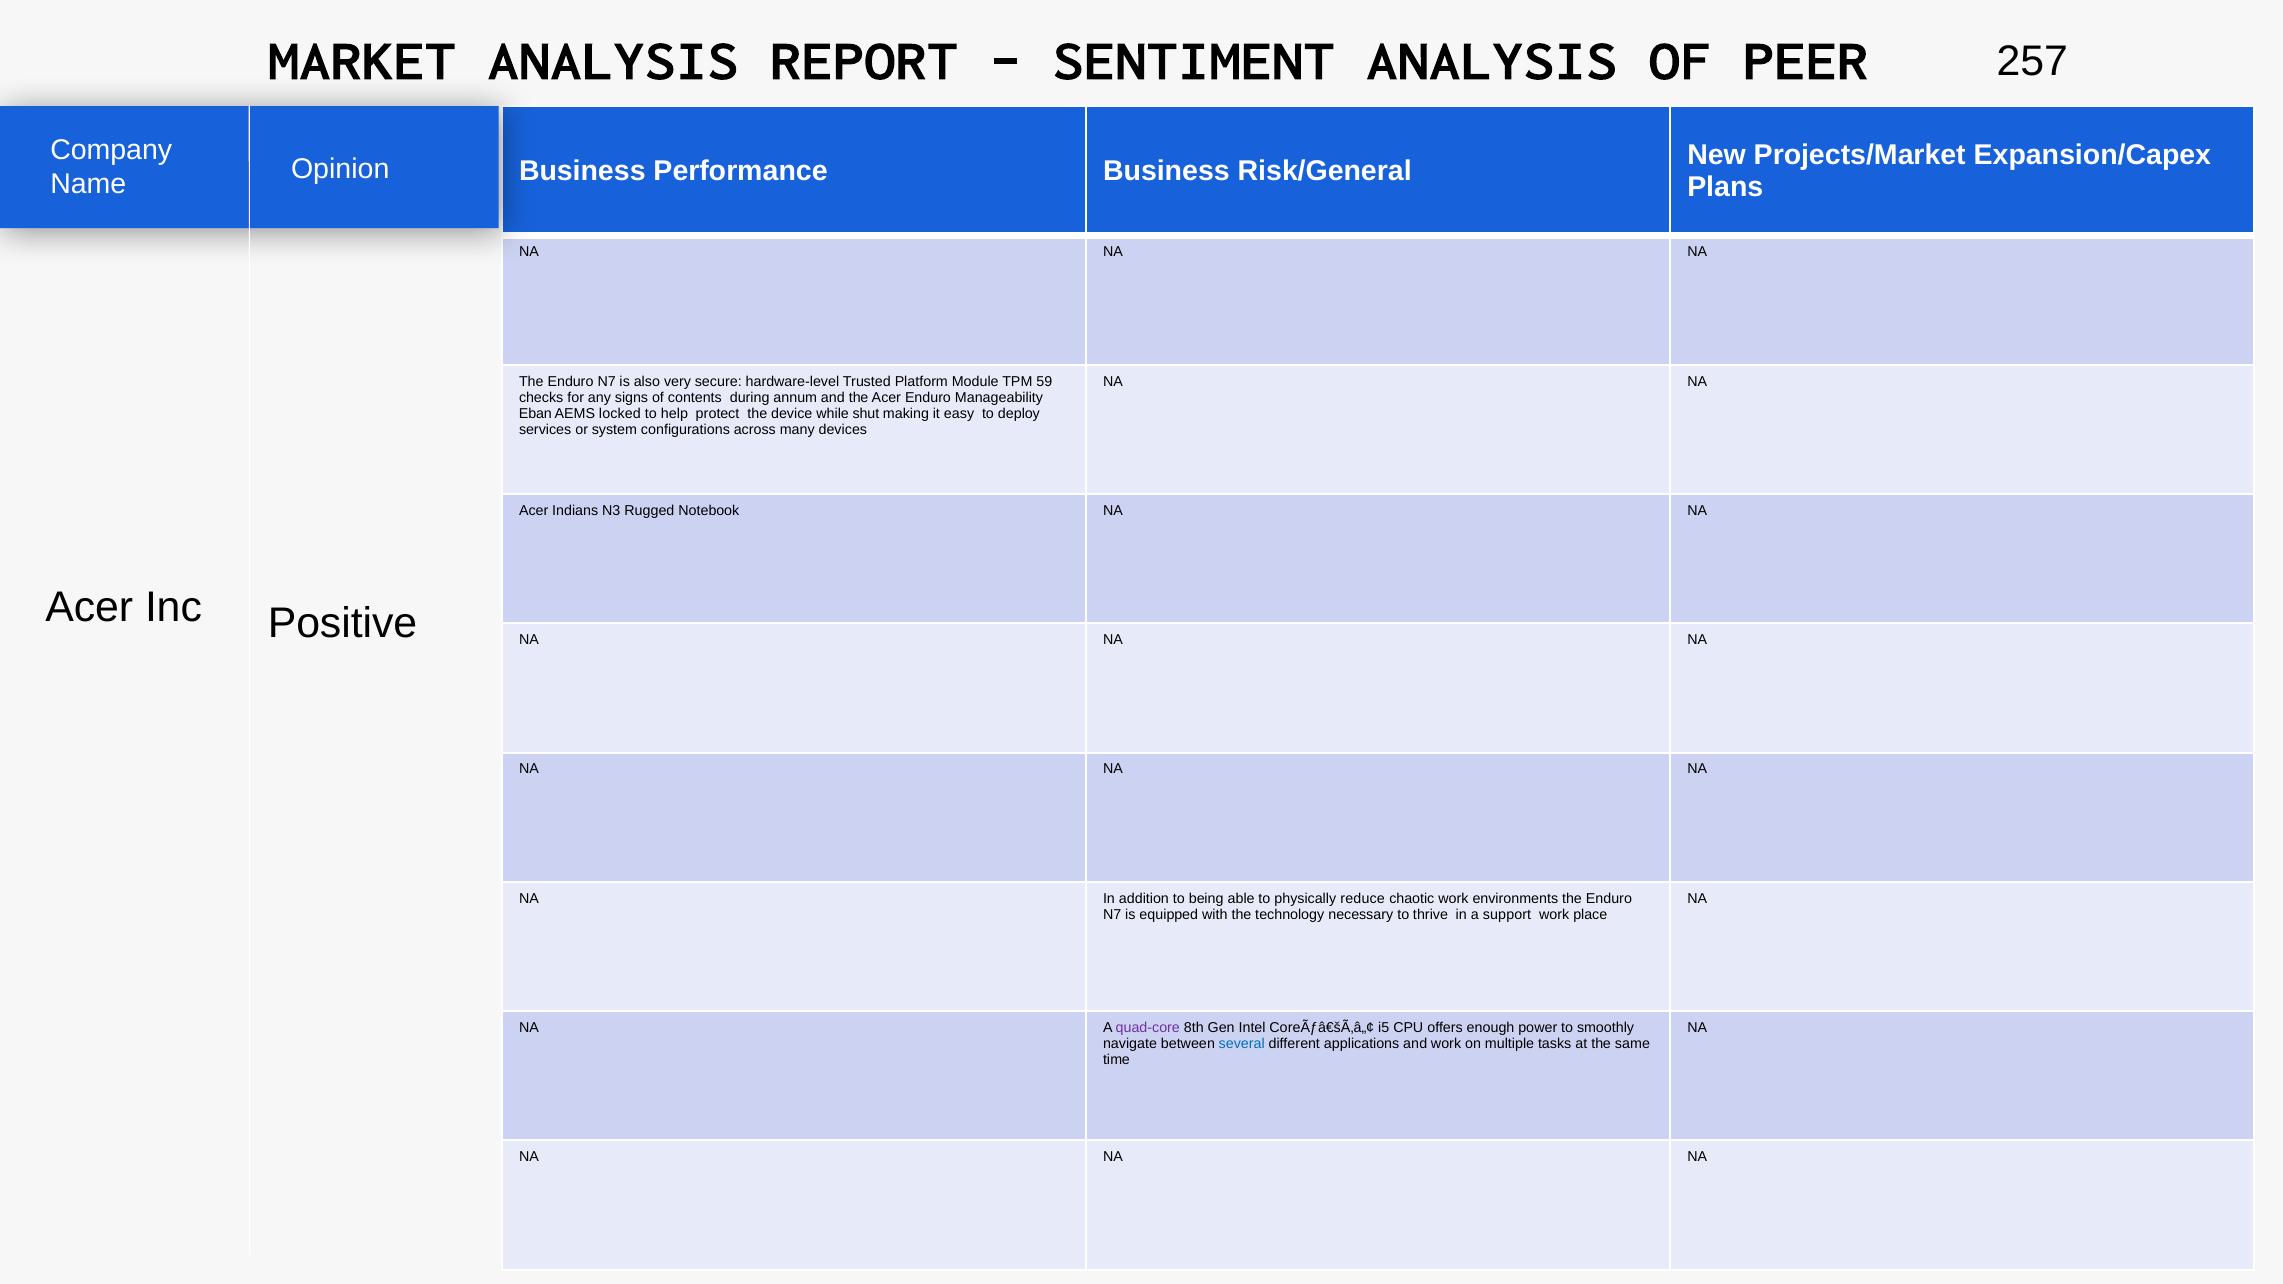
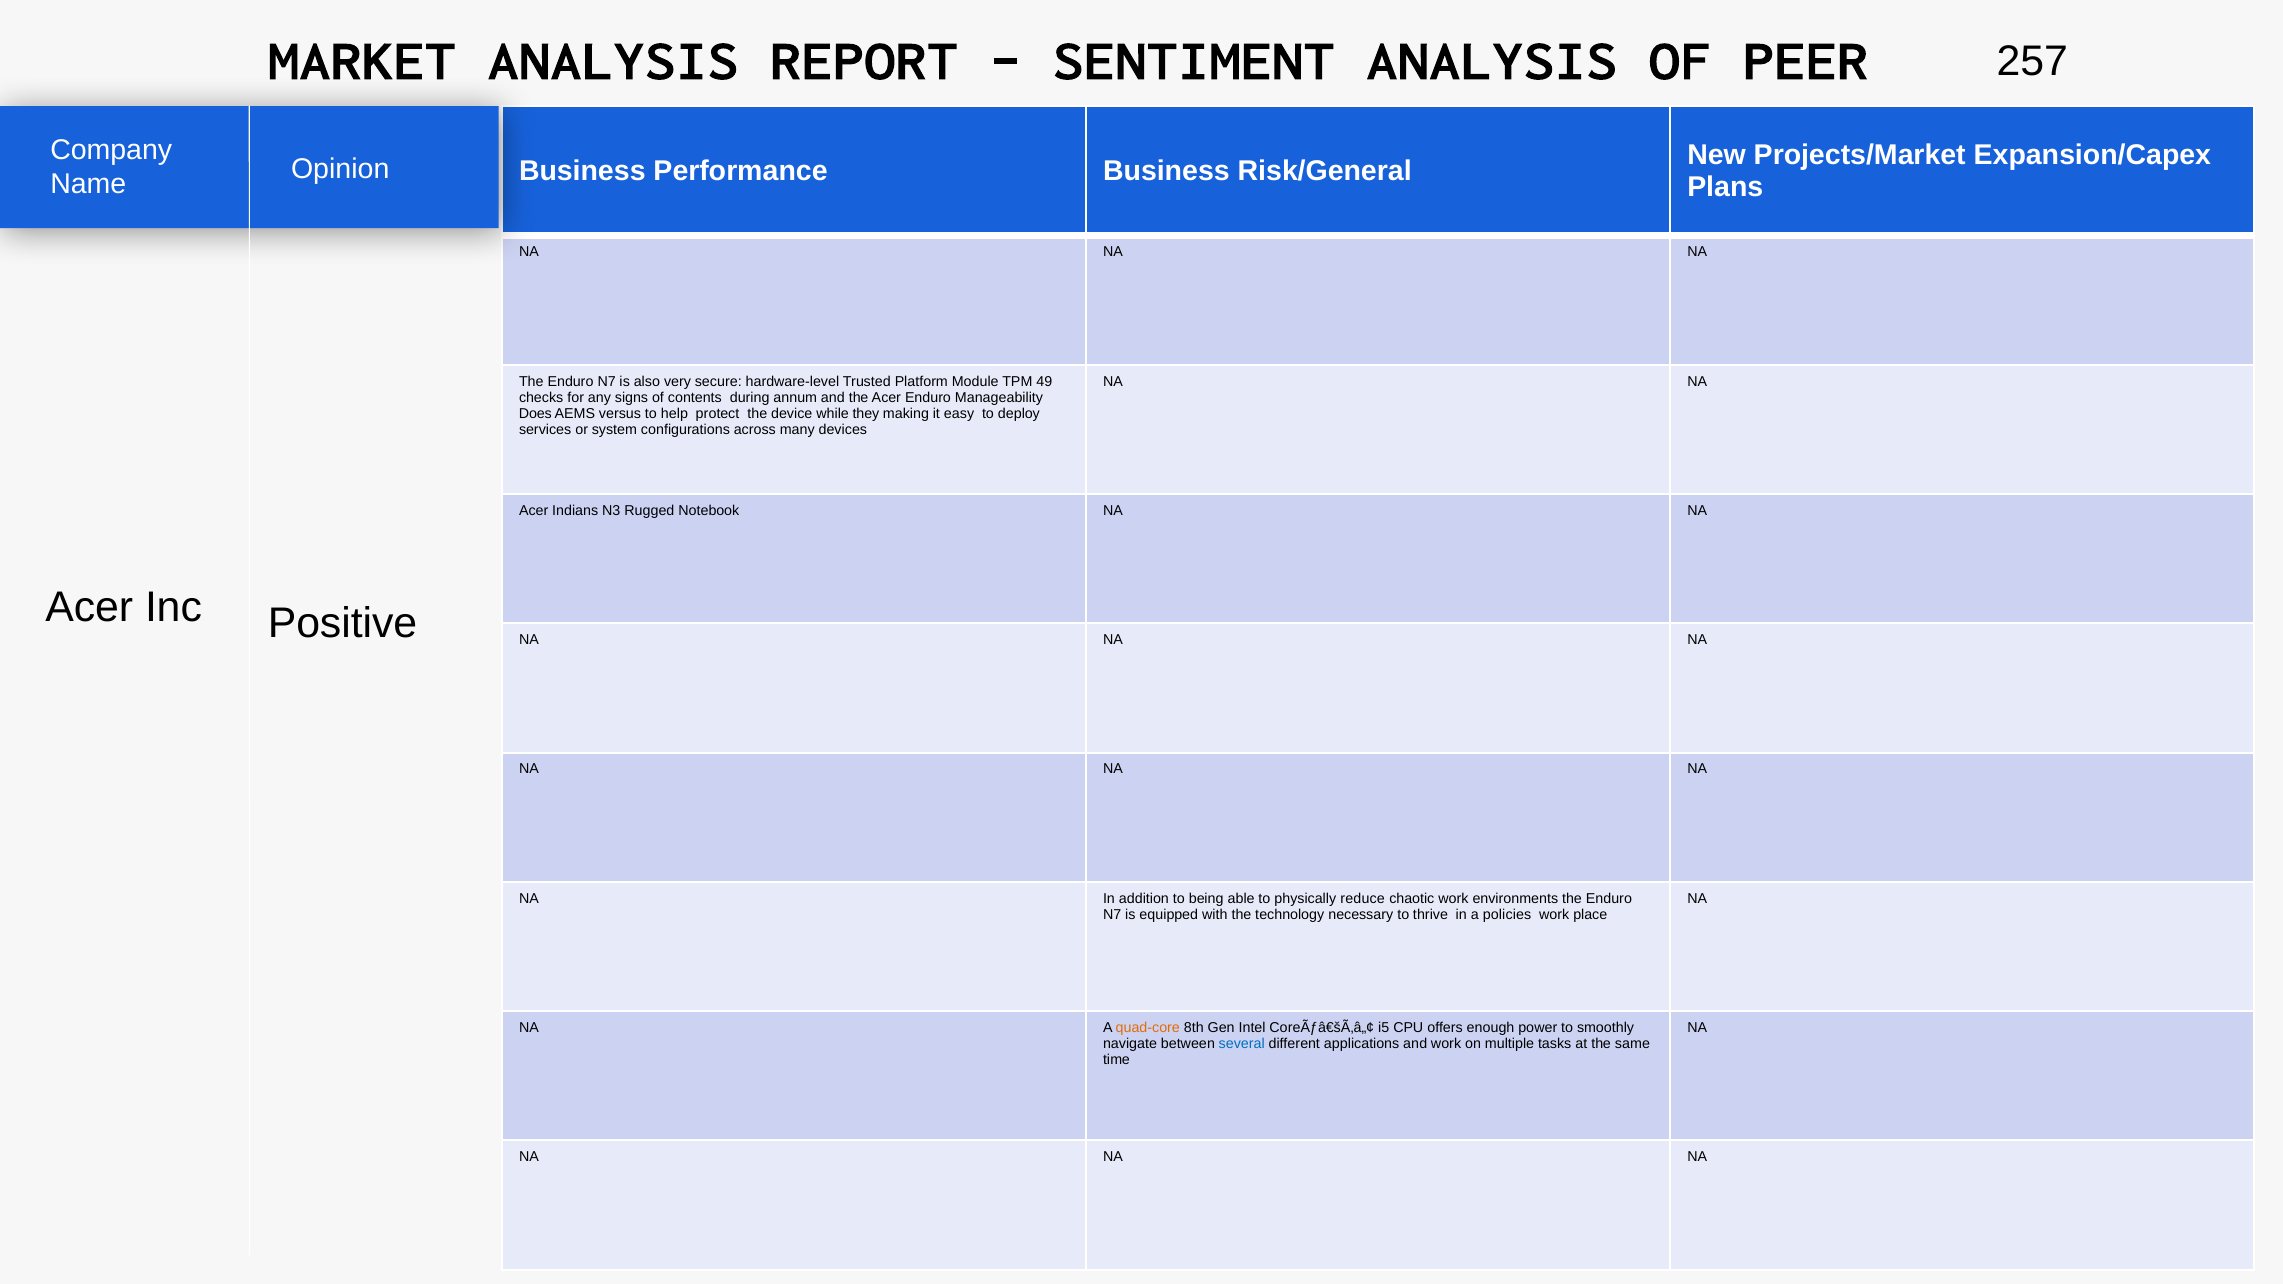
59: 59 -> 49 (1044, 381)
Eban: Eban -> Does (535, 414)
locked: locked -> versus (620, 414)
shut: shut -> they (866, 414)
support: support -> policies (1507, 915)
quad-core colour: purple -> orange (1148, 1028)
